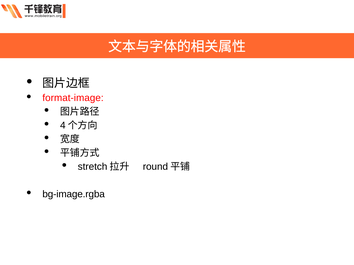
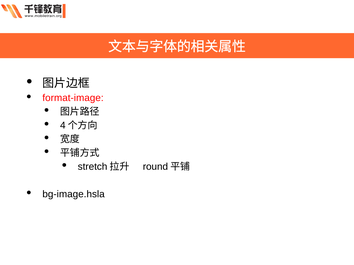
bg-image.rgba: bg-image.rgba -> bg-image.hsla (74, 195)
